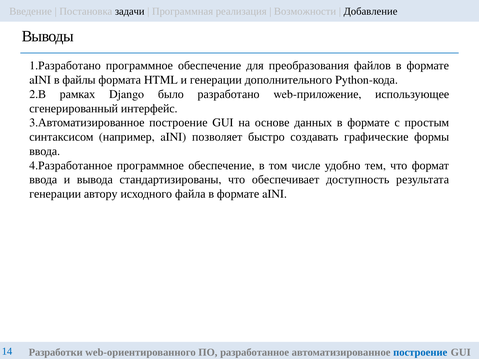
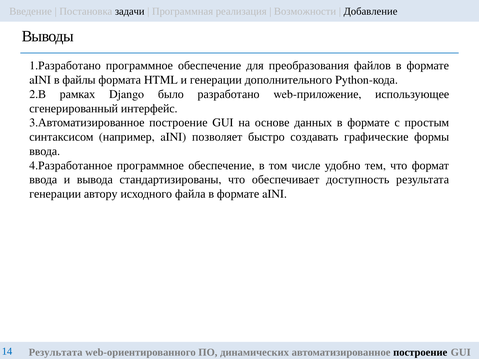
Разработки: Разработки -> Результата (56, 353)
ПО разработанное: разработанное -> динамических (255, 353)
построение colour: blue -> black (420, 353)
